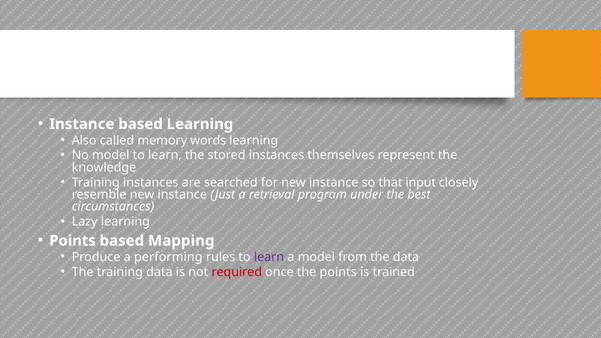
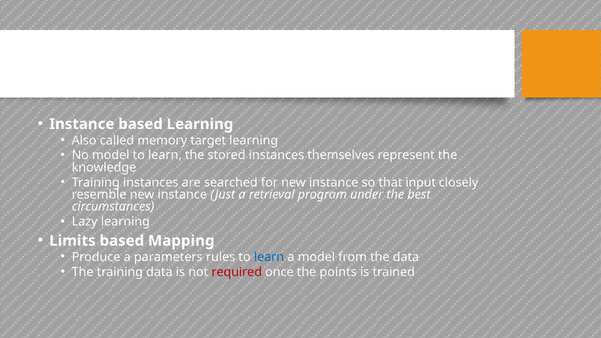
words: words -> target (208, 140)
Points: Points -> Limits (72, 241)
performing: performing -> parameters (168, 257)
learn colour: purple -> blue (269, 257)
